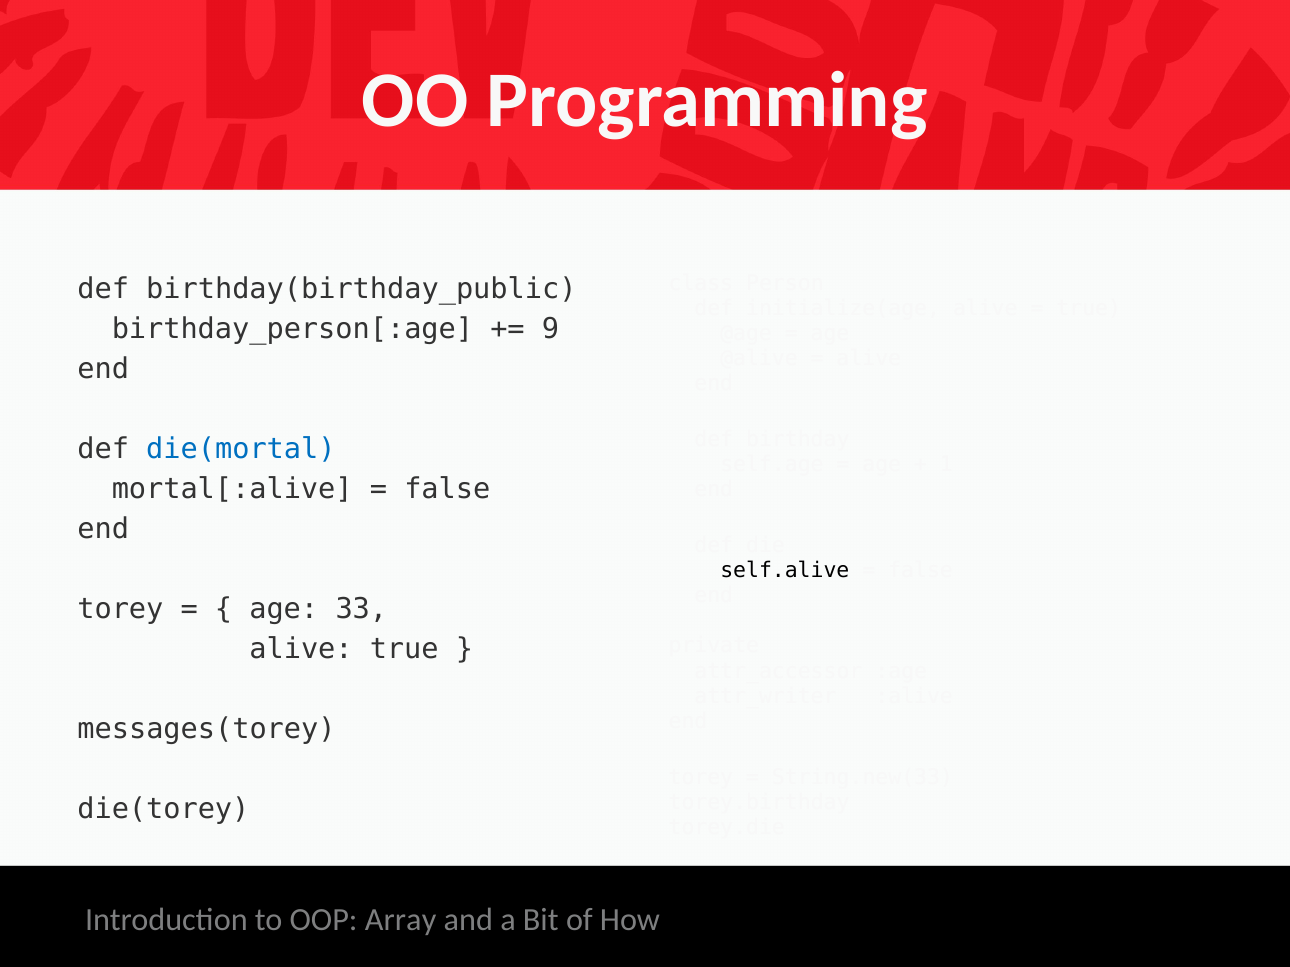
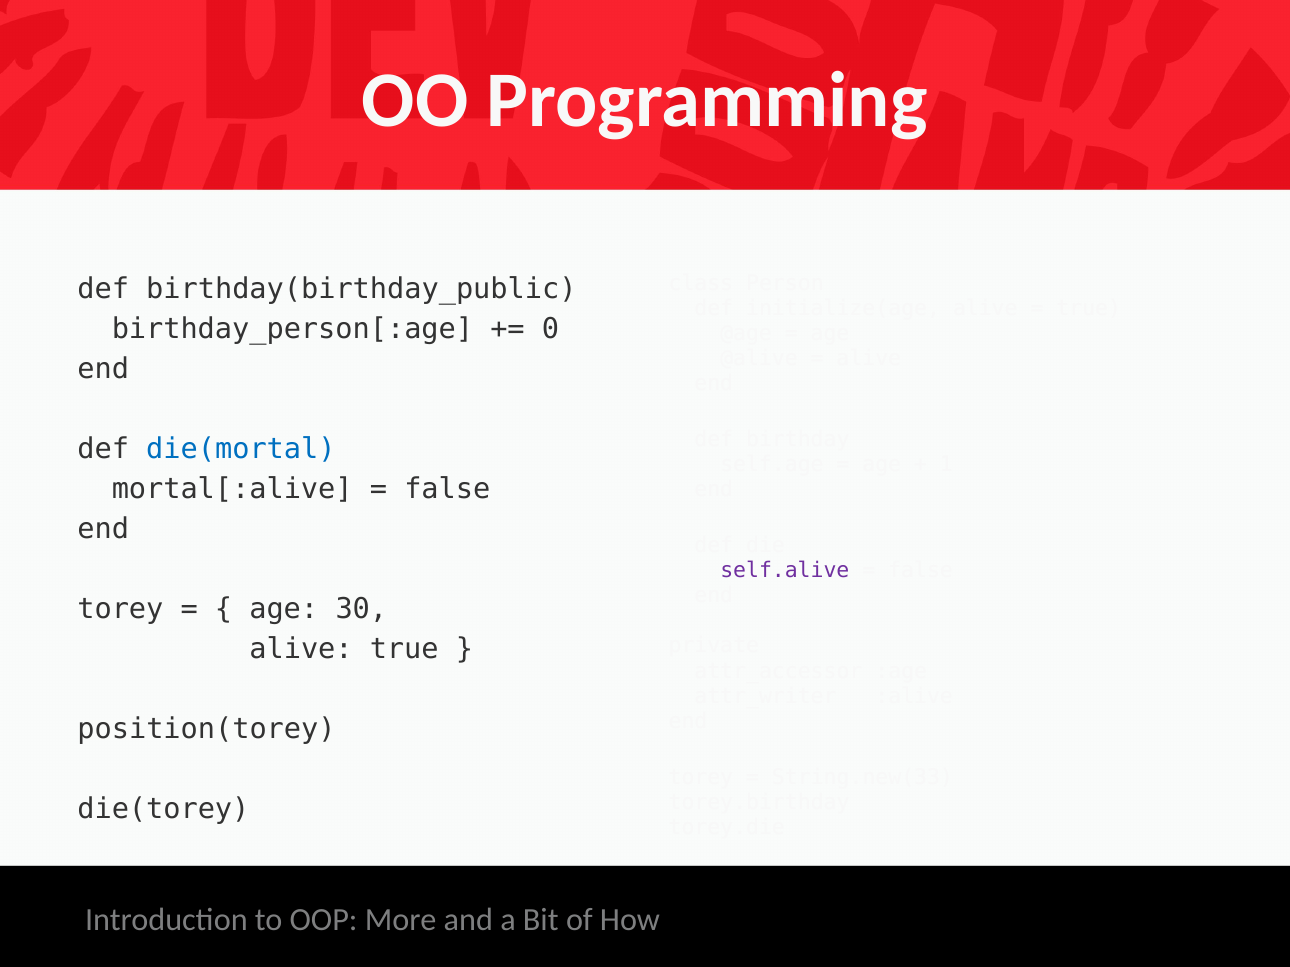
9: 9 -> 0 (550, 329)
self.alive colour: black -> purple (785, 571)
33: 33 -> 30 (361, 609)
messages(torey: messages(torey -> position(torey (207, 730)
Array: Array -> More (401, 920)
